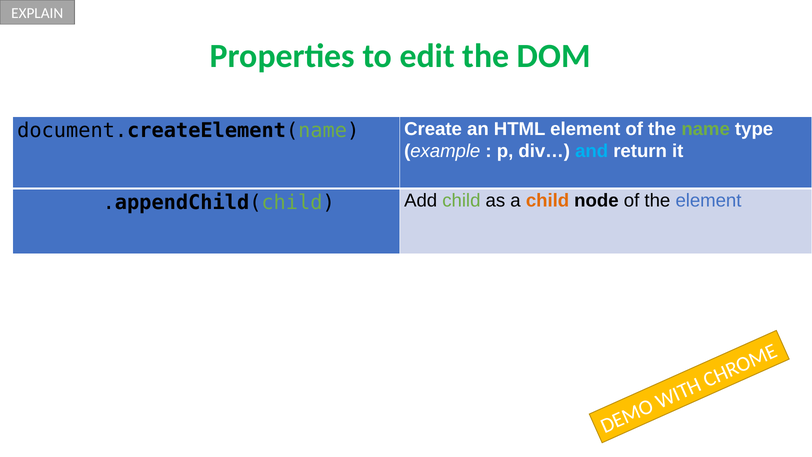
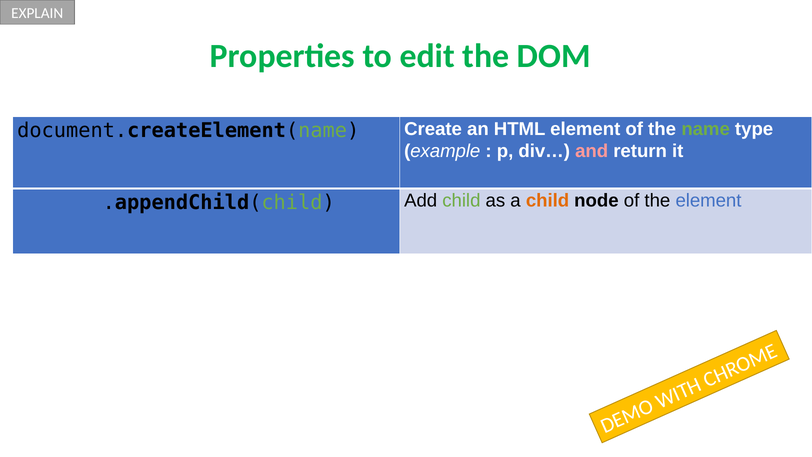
and colour: light blue -> pink (592, 151)
